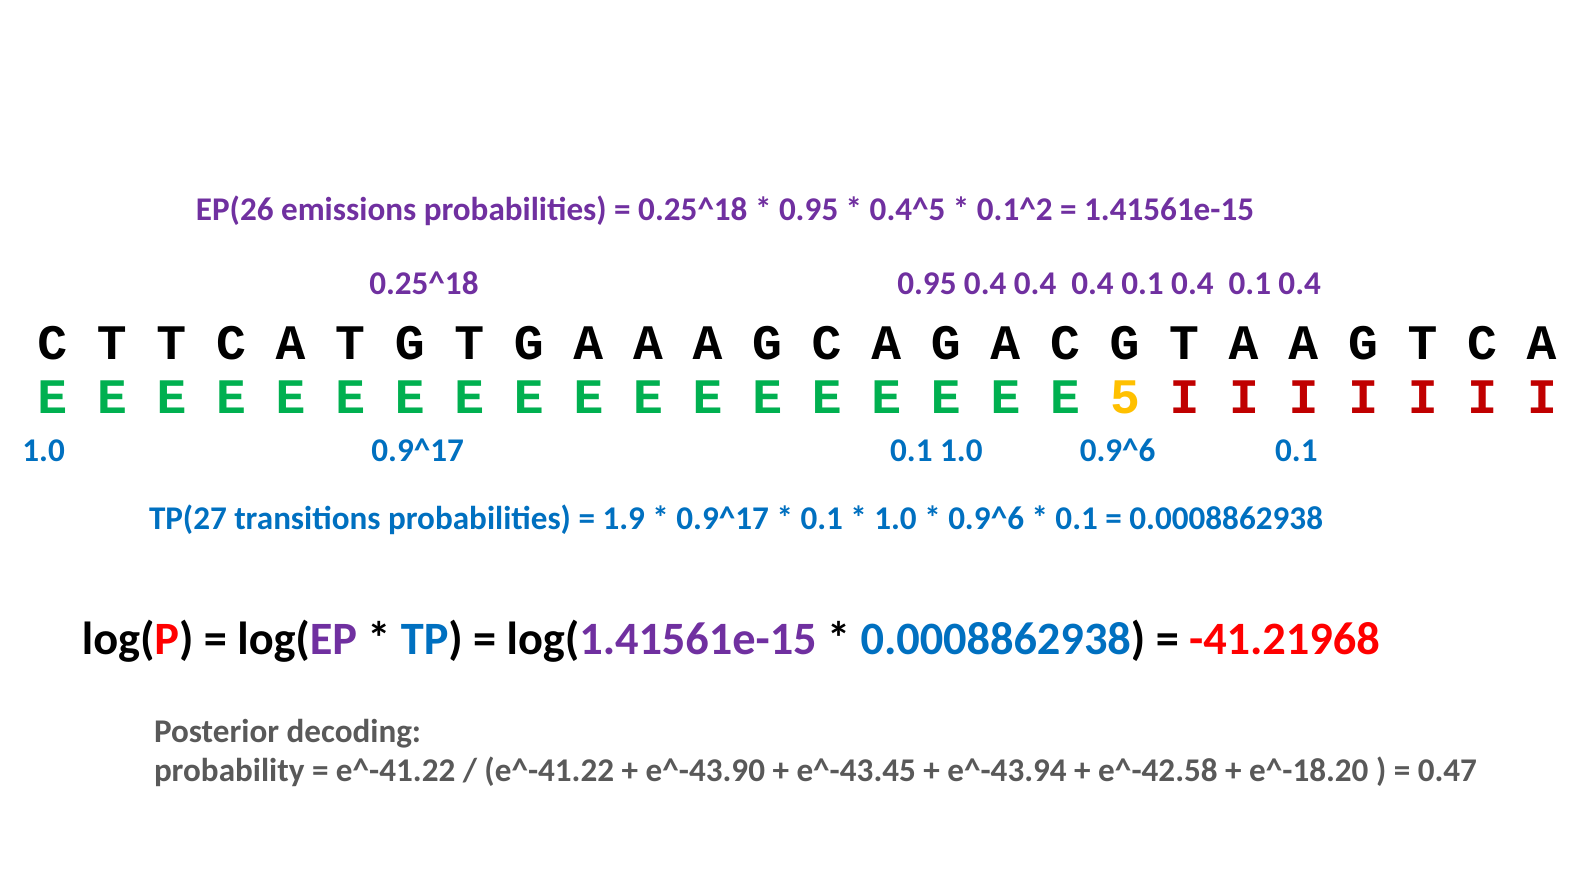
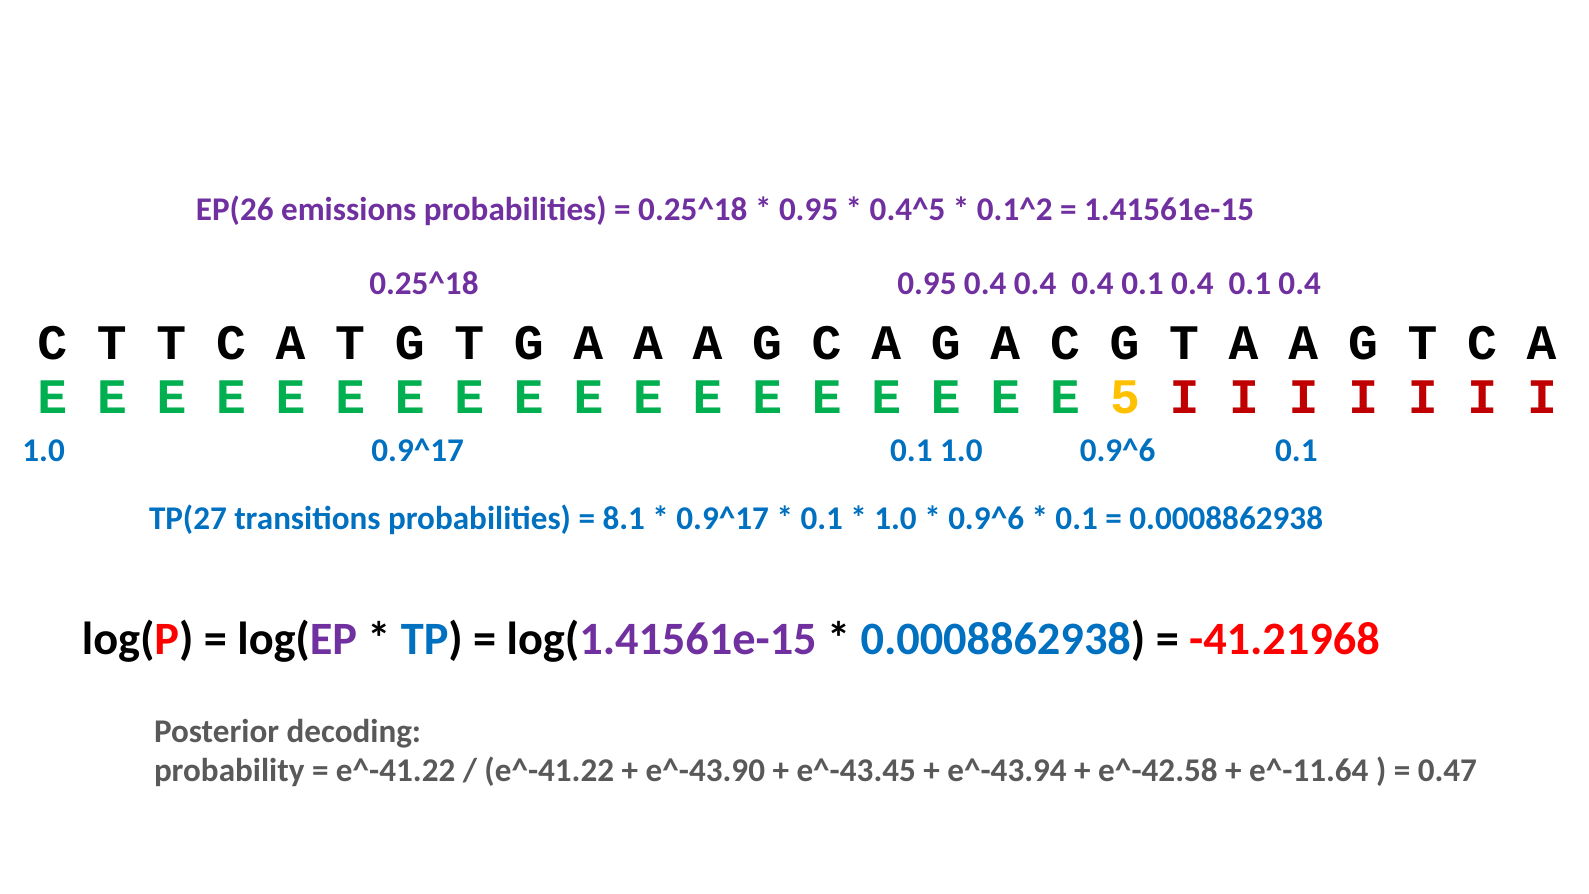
1.9: 1.9 -> 8.1 (624, 519)
e^-18.20: e^-18.20 -> e^-11.64 (1309, 771)
